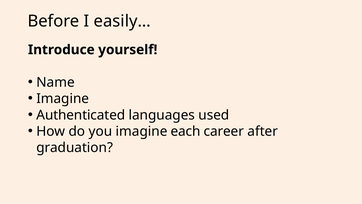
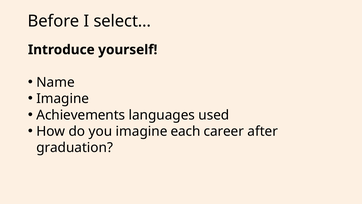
easily…: easily… -> select… (122, 21)
Authenticated: Authenticated -> Achievements (81, 115)
